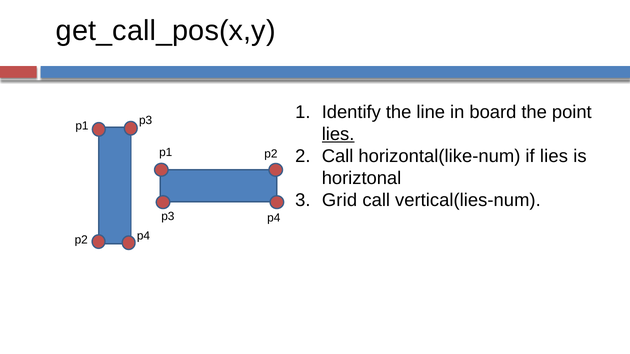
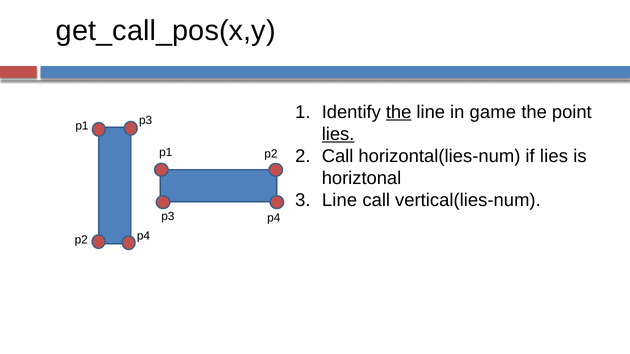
the underline: none -> present (399, 112)
board: board -> game (493, 112)
horizontal(like-num: horizontal(like-num -> horizontal(lies-num (439, 156)
Grid: Grid -> Line (340, 201)
